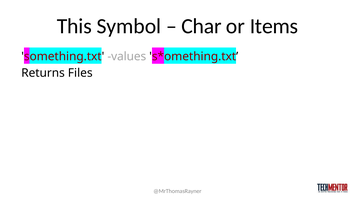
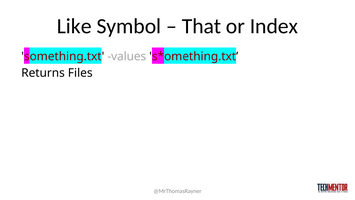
This: This -> Like (74, 26)
Char: Char -> That (201, 26)
Items: Items -> Index (274, 26)
